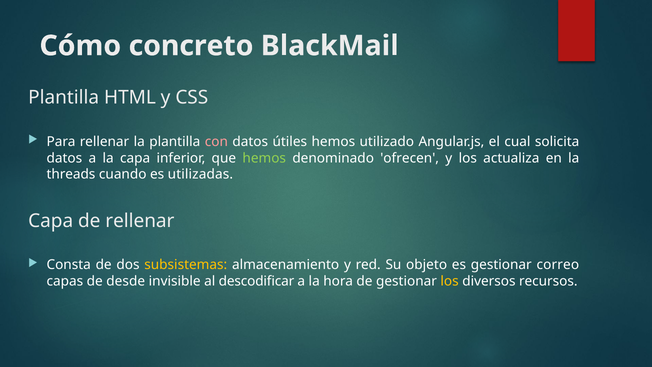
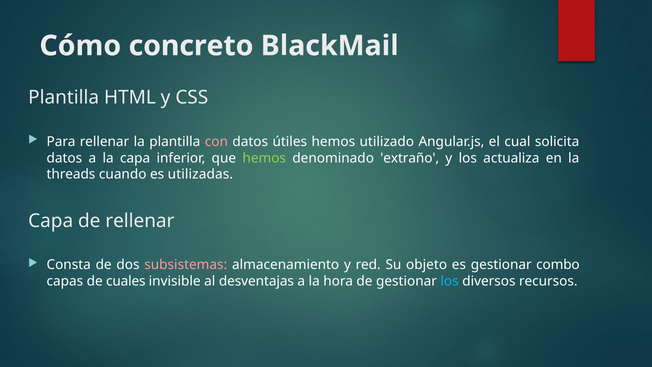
ofrecen: ofrecen -> extraño (410, 158)
subsistemas colour: yellow -> pink (186, 265)
correo: correo -> combo (558, 265)
desde: desde -> cuales (126, 281)
descodificar: descodificar -> desventajas (256, 281)
los colour: yellow -> light blue (450, 281)
